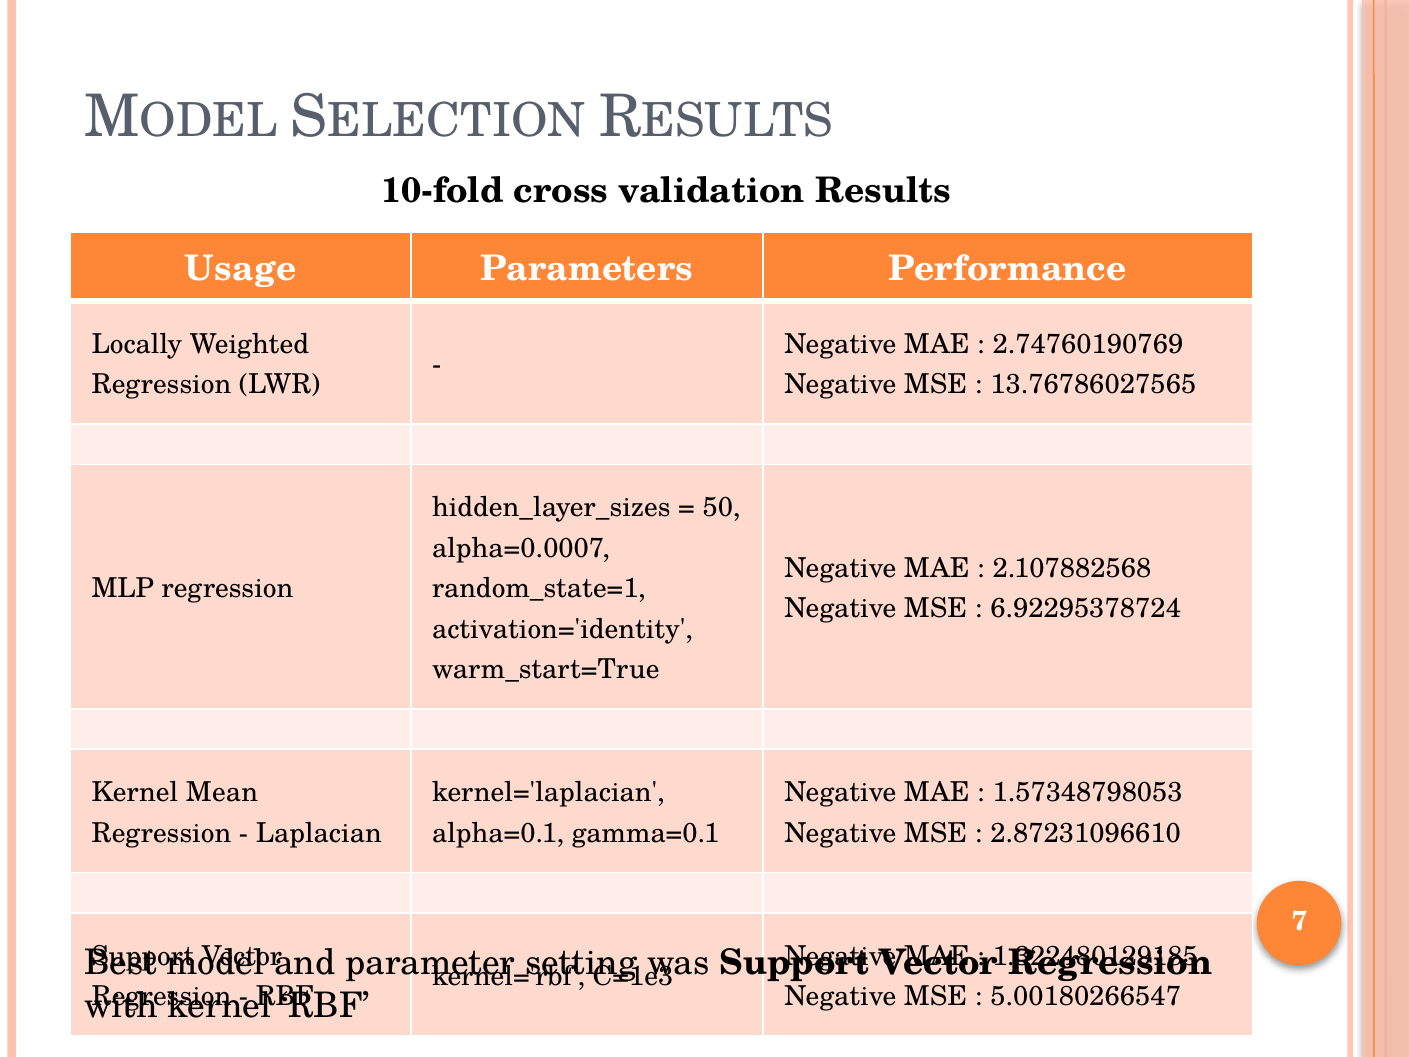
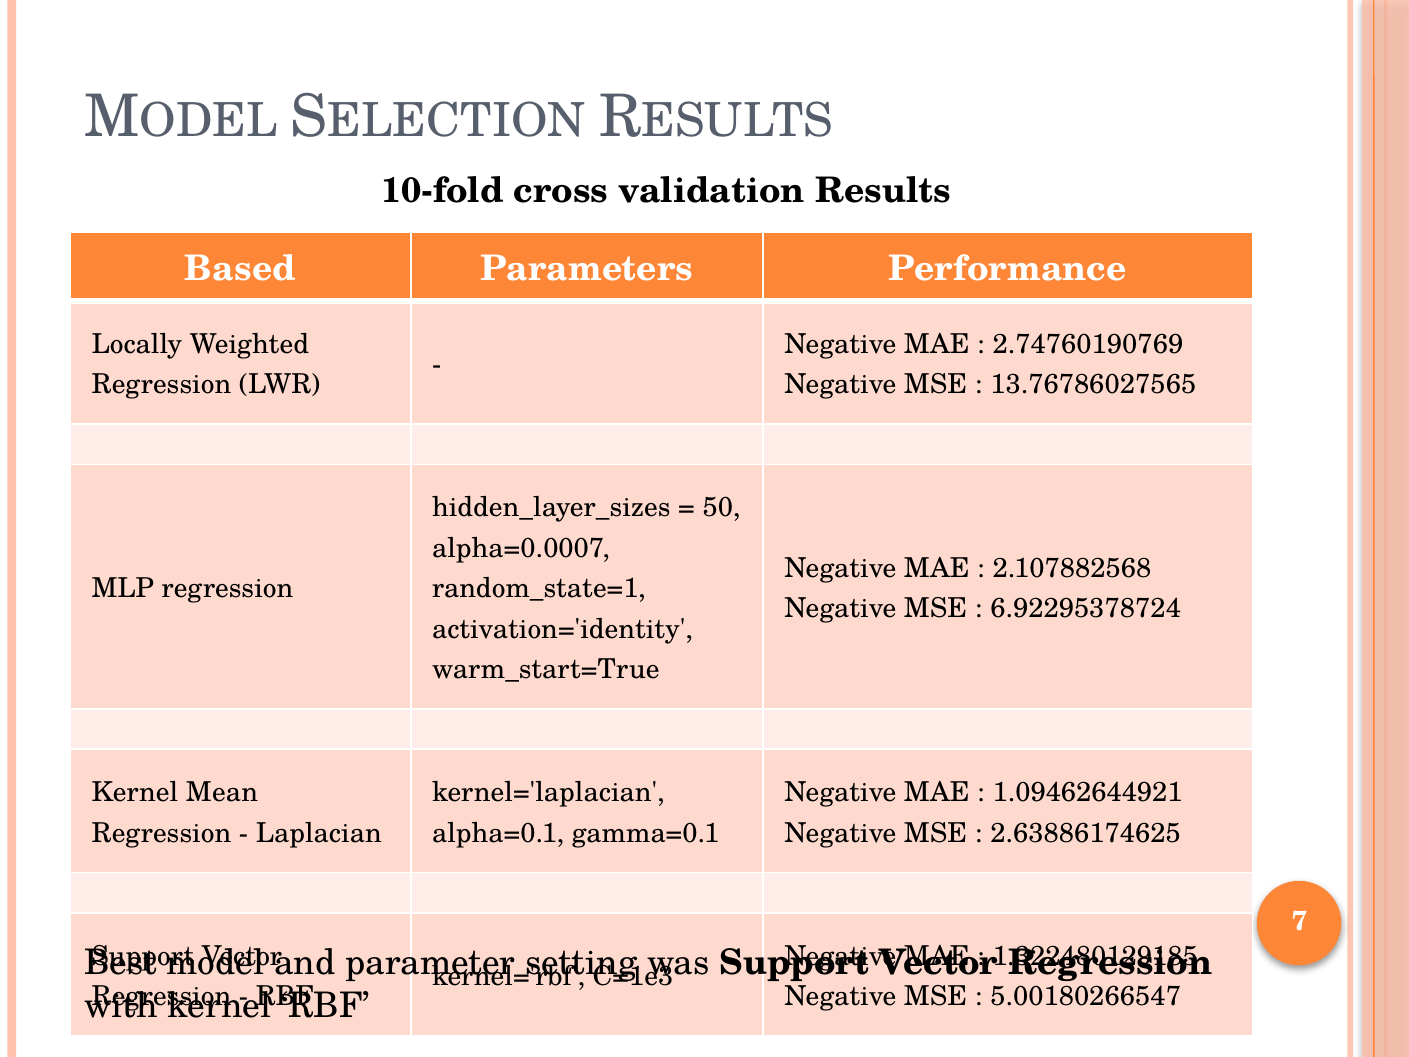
Usage: Usage -> Based (241, 269)
1.57348798053: 1.57348798053 -> 1.09462644921 (1088, 792)
2.87231096610: 2.87231096610 -> 2.63886174625 (1086, 833)
